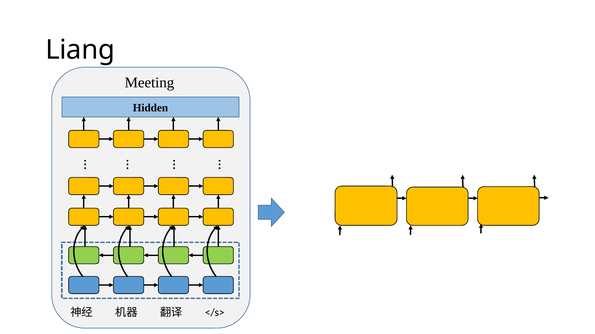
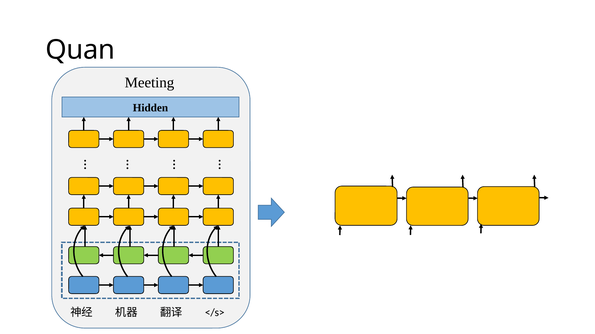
Liang: Liang -> Quan (80, 50)
